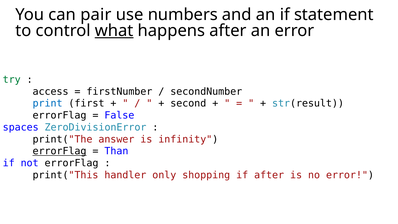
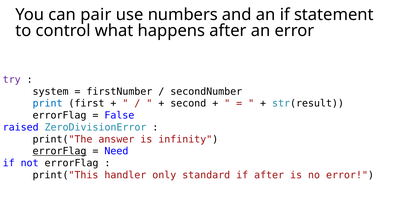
what underline: present -> none (114, 31)
try colour: green -> purple (12, 79)
access: access -> system (51, 91)
spaces: spaces -> raised (21, 127)
Than: Than -> Need (116, 151)
shopping: shopping -> standard (206, 175)
